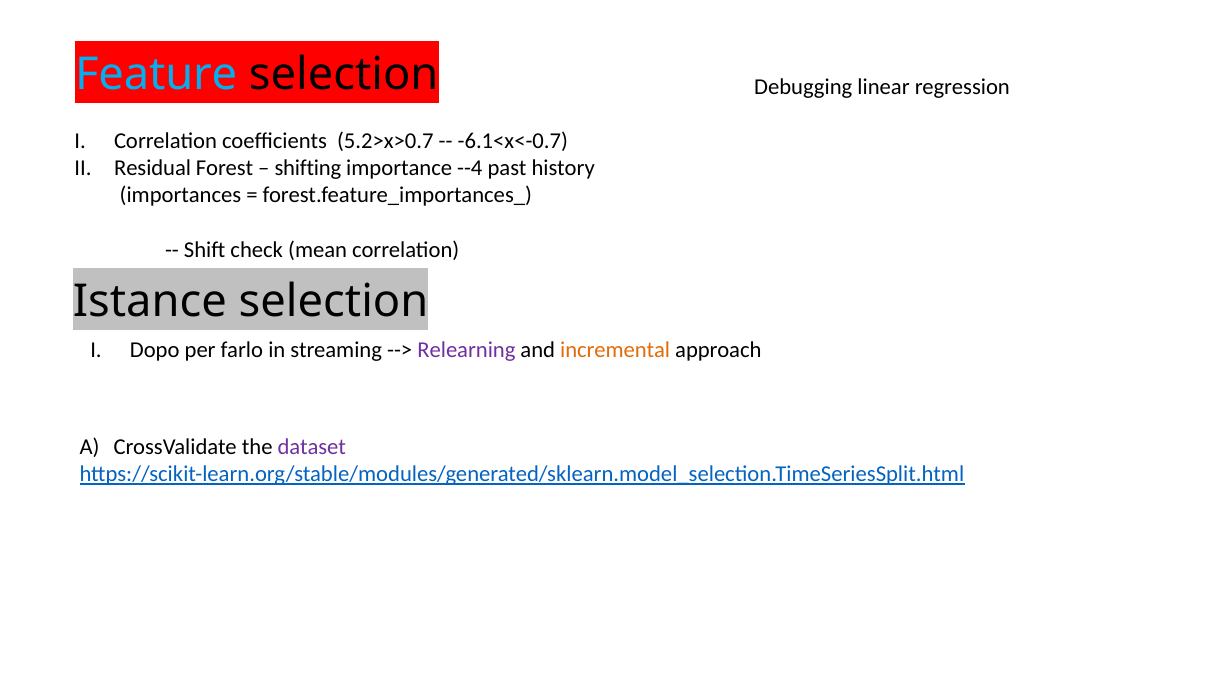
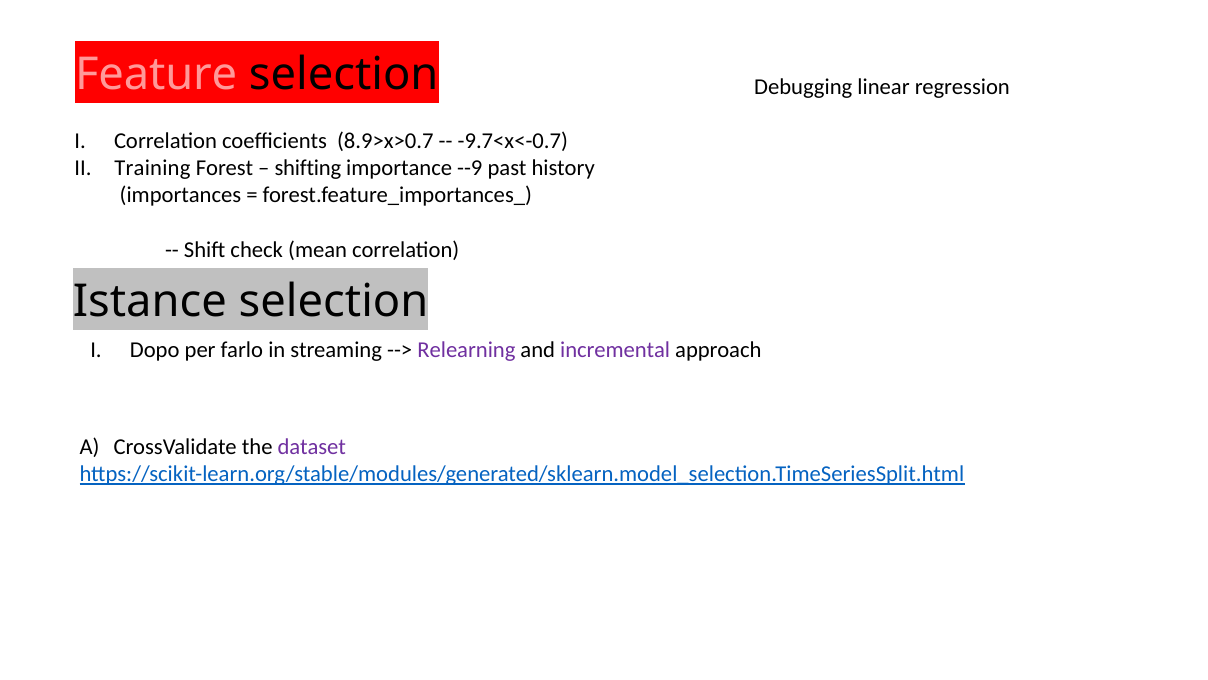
Feature colour: light blue -> pink (156, 75)
5.2>x>0.7: 5.2>x>0.7 -> 8.9>x>0.7 (385, 141)
-6.1<x<-0.7: -6.1<x<-0.7 -> -9.7<x<-0.7 (513, 141)
Residual: Residual -> Training (152, 168)
--4: --4 -> --9 (470, 168)
incremental colour: orange -> purple (615, 350)
